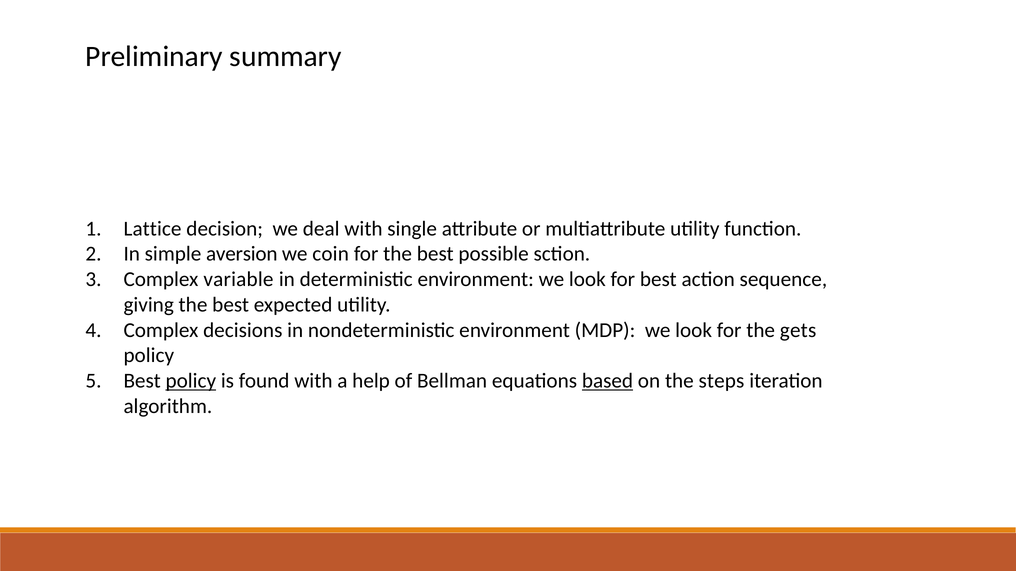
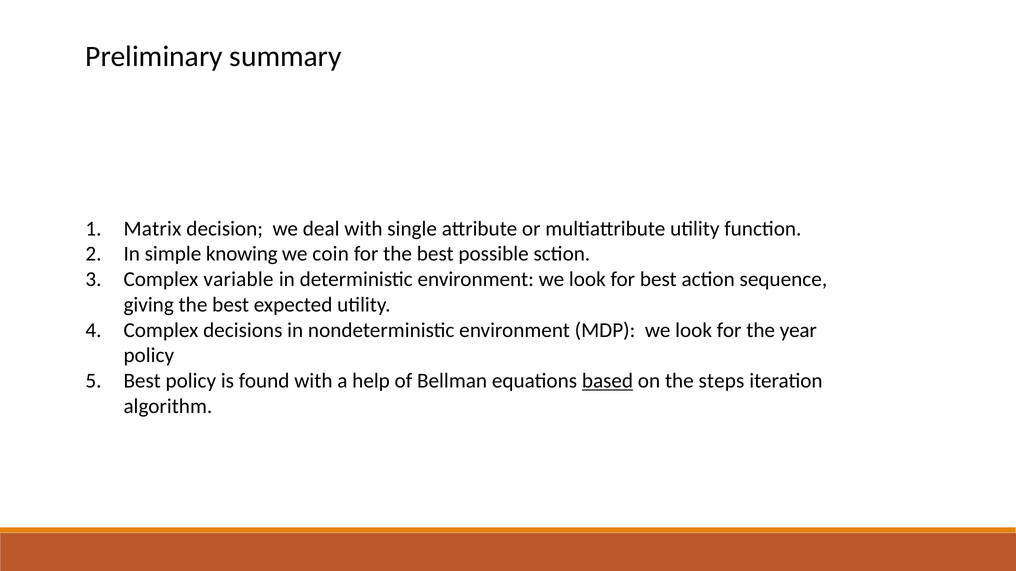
Lattice: Lattice -> Matrix (152, 229)
aversion: aversion -> knowing (242, 254)
gets: gets -> year (798, 330)
policy underline: present -> none (191, 381)
